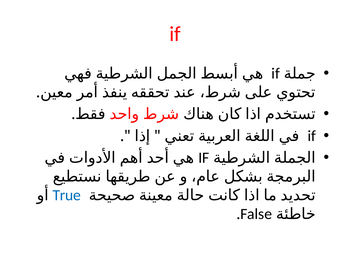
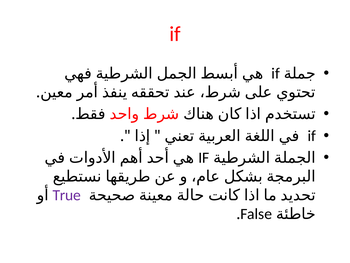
True colour: blue -> purple (67, 195)
